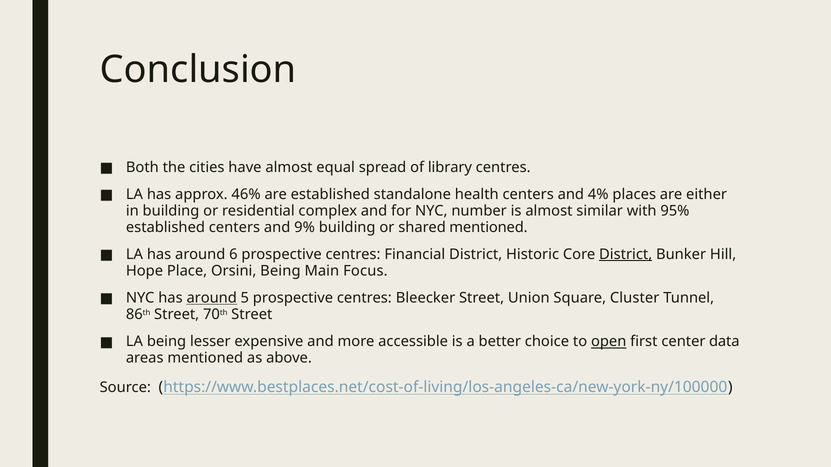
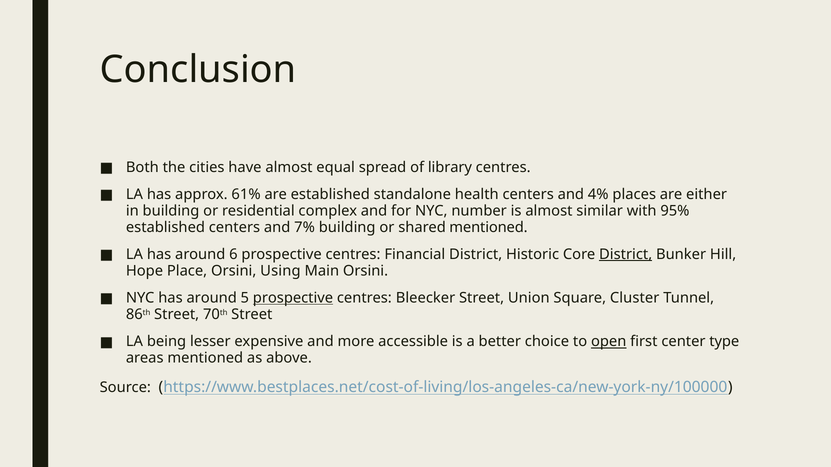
46%: 46% -> 61% (246, 194)
9%: 9% -> 7% (305, 228)
Orsini Being: Being -> Using (280, 271)
Main Focus: Focus -> Orsini (366, 271)
around underline: present -> none (212, 298)
prospective underline: none -> present (293, 298)
data: data -> type (724, 342)
